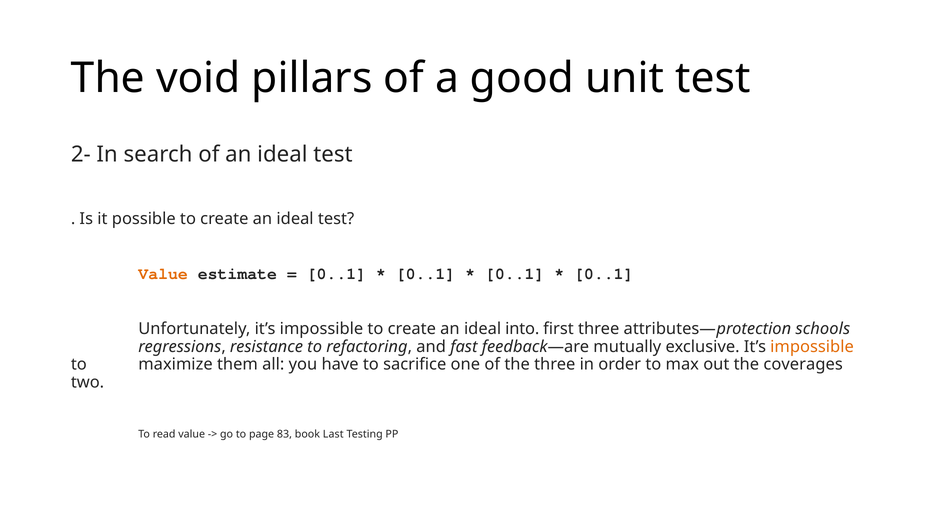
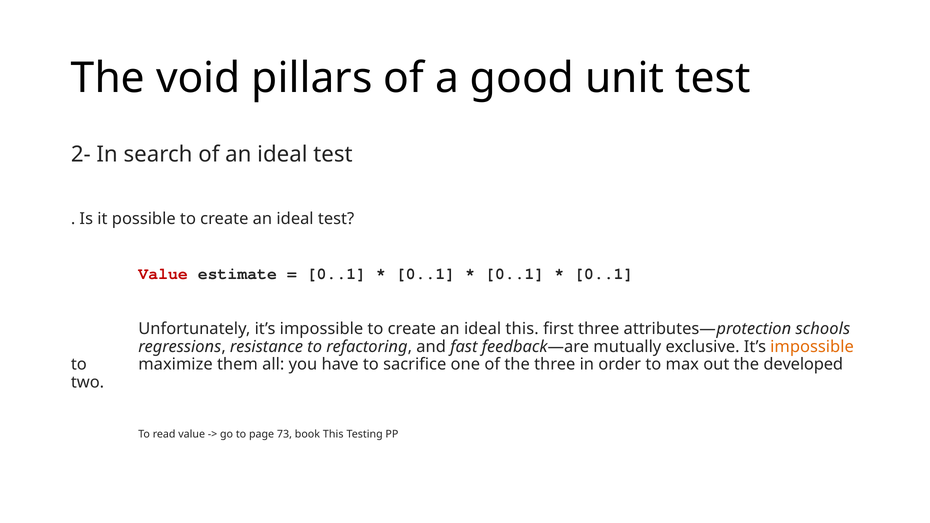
Value colour: orange -> red (163, 274)
ideal into: into -> this (522, 329)
coverages: coverages -> developed (803, 365)
83: 83 -> 73 (284, 434)
book Last: Last -> This (333, 434)
